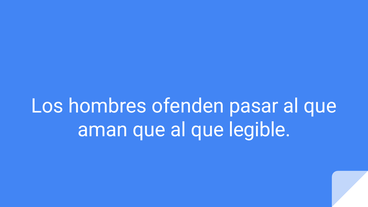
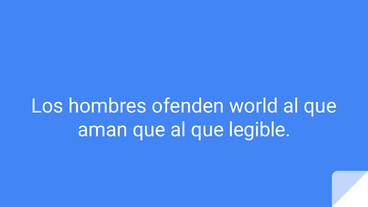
pasar: pasar -> world (254, 106)
